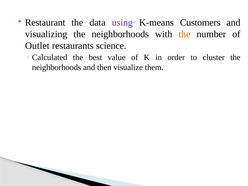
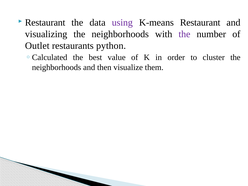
K-means Customers: Customers -> Restaurant (200, 23)
the colour: orange -> purple (184, 34)
science: science -> python (111, 46)
